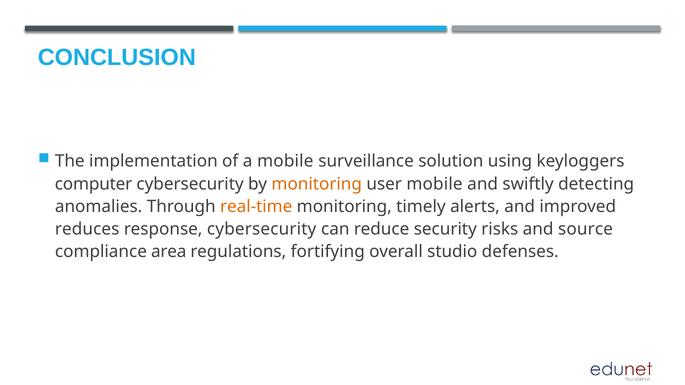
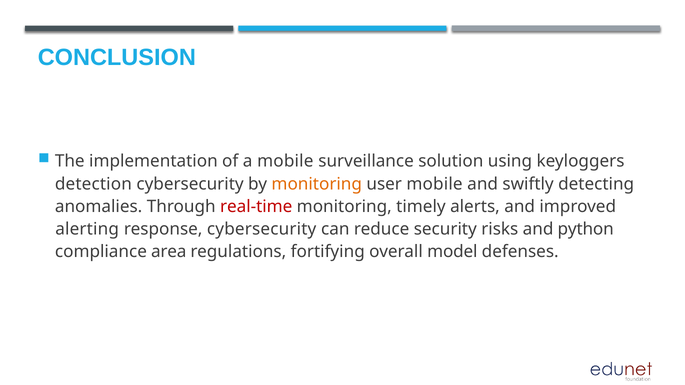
computer: computer -> detection (93, 184)
real-time colour: orange -> red (256, 207)
reduces: reduces -> alerting (87, 229)
source: source -> python (586, 229)
studio: studio -> model (452, 252)
